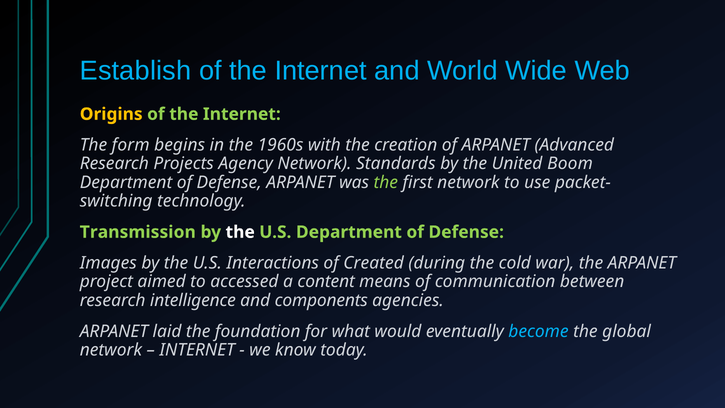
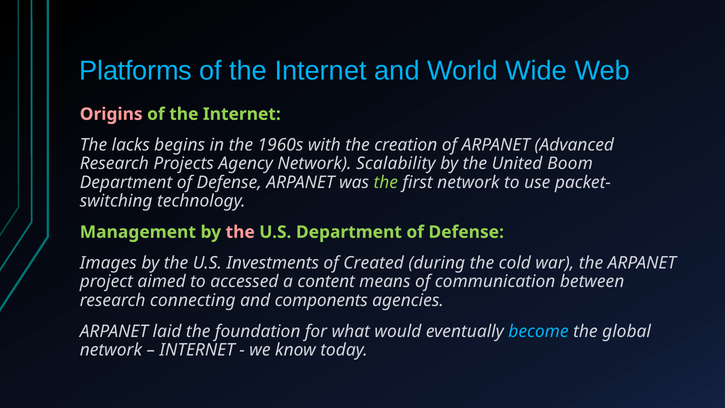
Establish: Establish -> Platforms (136, 71)
Origins colour: yellow -> pink (111, 114)
form: form -> lacks (131, 145)
Standards: Standards -> Scalability (396, 164)
Transmission: Transmission -> Management (138, 232)
the colour: white -> pink (240, 232)
Interactions: Interactions -> Investments (273, 263)
intelligence: intelligence -> connecting (193, 300)
